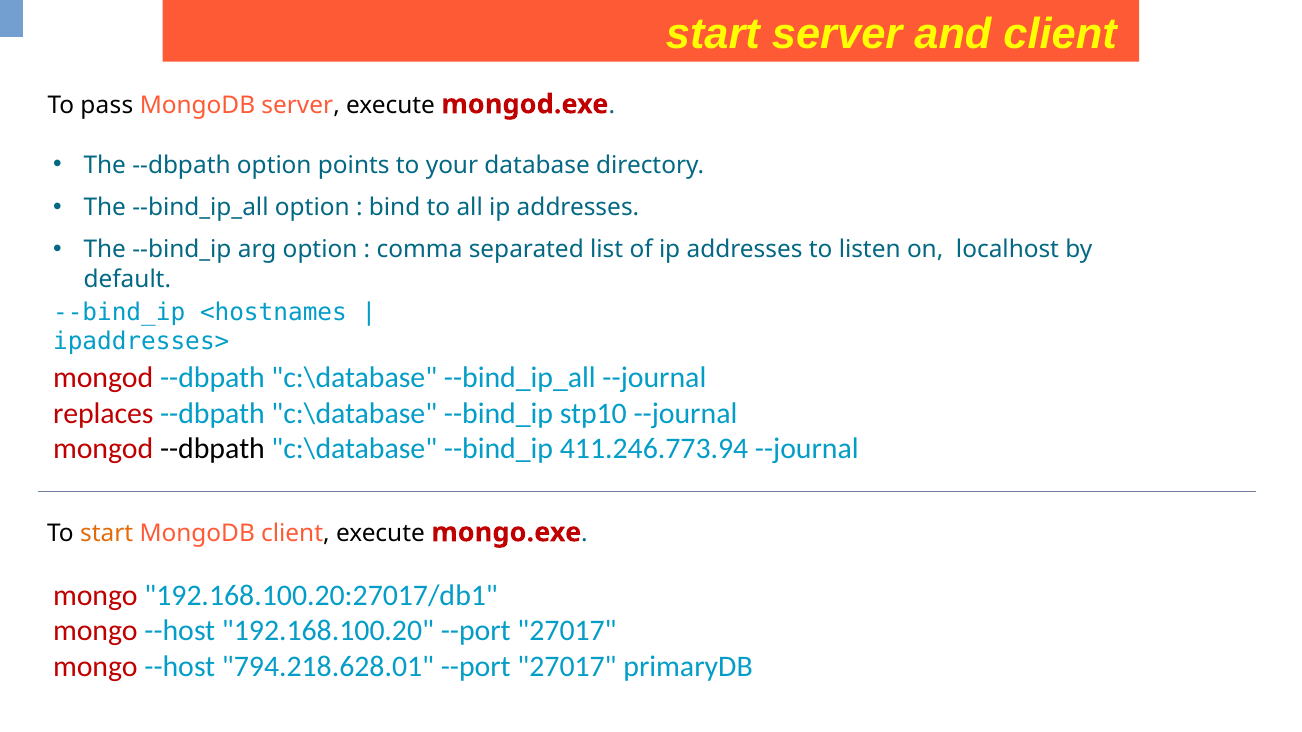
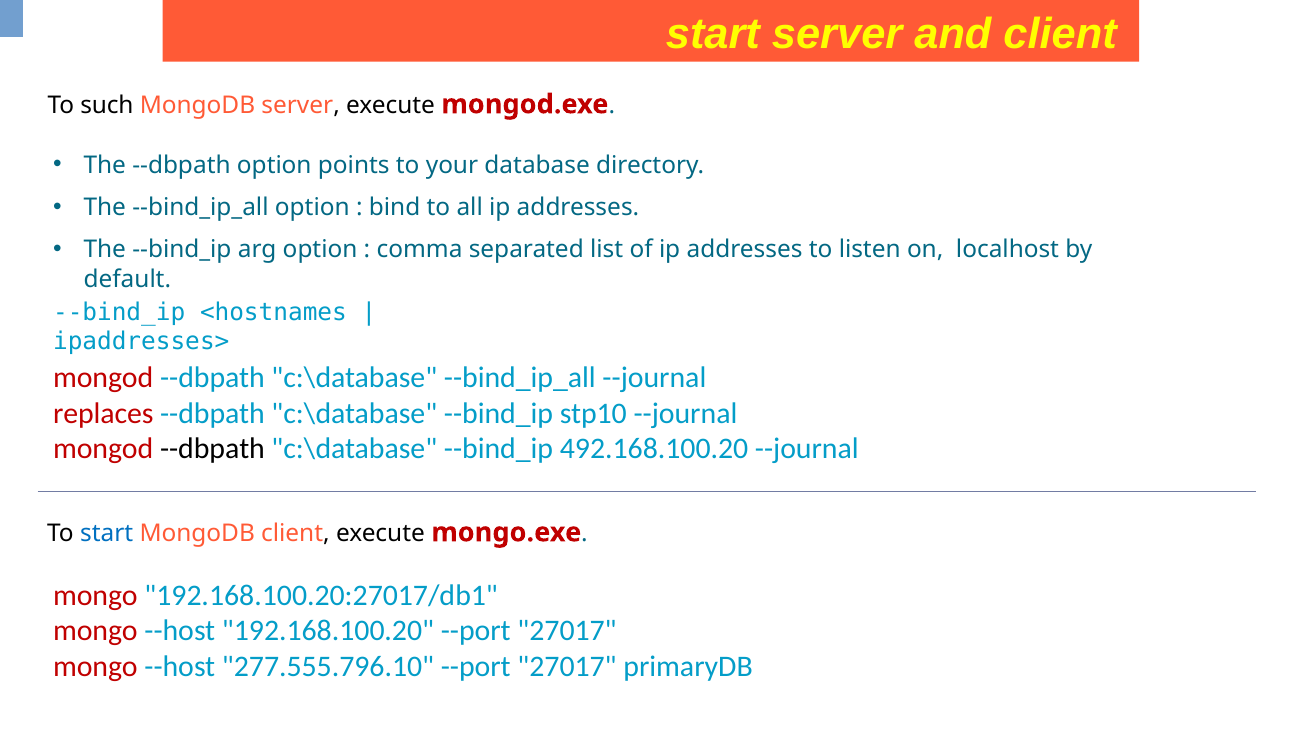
pass: pass -> such (107, 105)
411.246.773.94: 411.246.773.94 -> 492.168.100.20 (654, 449)
start colour: orange -> blue (107, 534)
794.218.628.01: 794.218.628.01 -> 277.555.796.10 (328, 667)
